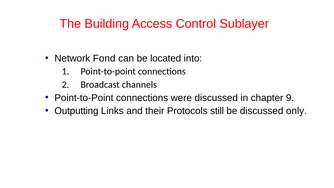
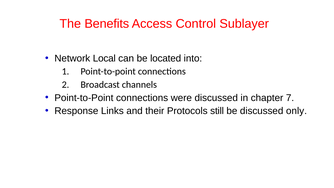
Building: Building -> Benefits (107, 24)
Fond: Fond -> Local (104, 58)
9: 9 -> 7 (290, 98)
Outputting: Outputting -> Response (76, 111)
